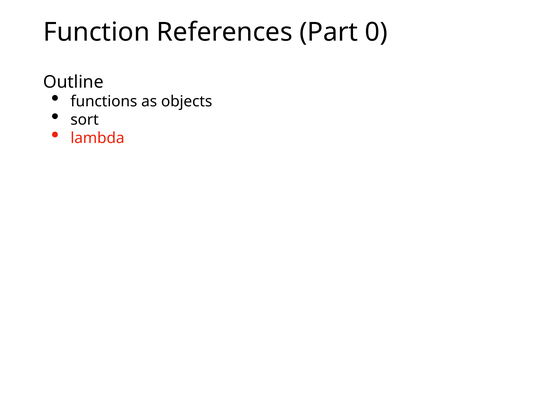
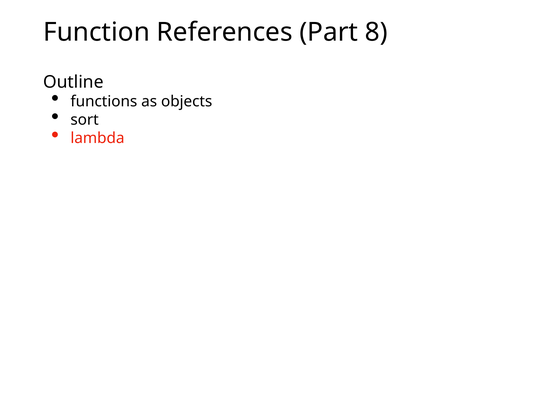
0: 0 -> 8 (376, 32)
